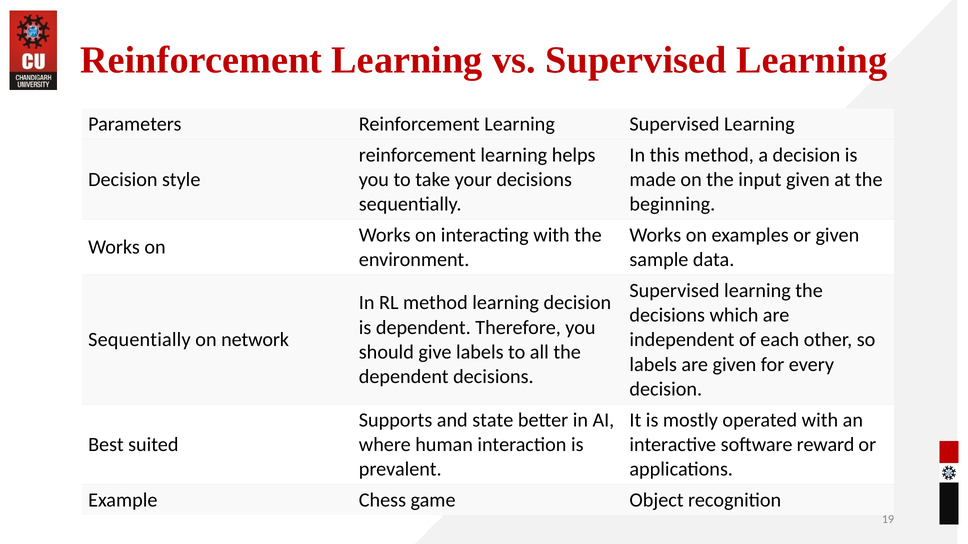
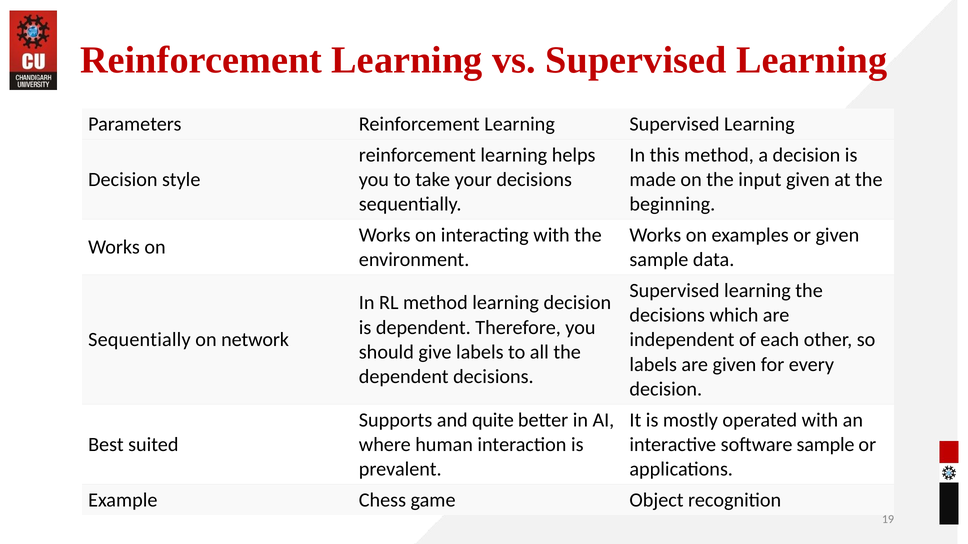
state: state -> quite (493, 420)
software reward: reward -> sample (826, 445)
